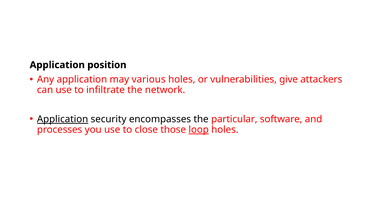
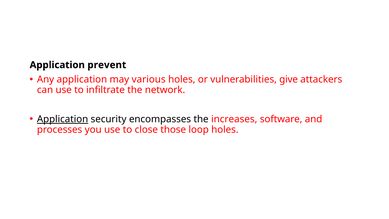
position: position -> prevent (107, 65)
particular: particular -> increases (234, 119)
loop underline: present -> none (199, 130)
